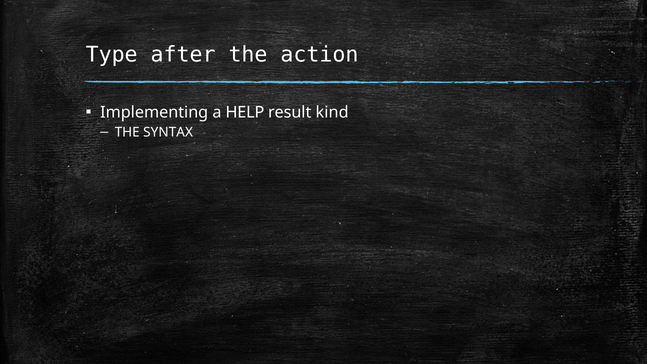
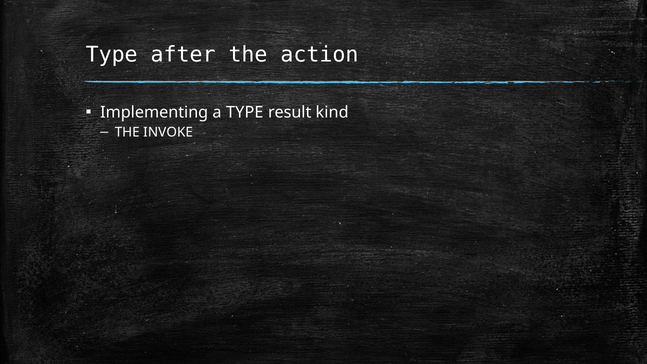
a HELP: HELP -> TYPE (245, 112)
SYNTAX: SYNTAX -> INVOKE (168, 132)
